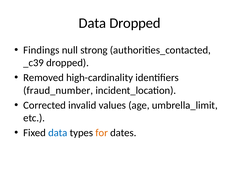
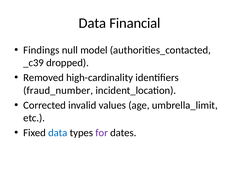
Data Dropped: Dropped -> Financial (135, 23)
strong: strong -> model (94, 50)
for colour: orange -> purple (102, 133)
